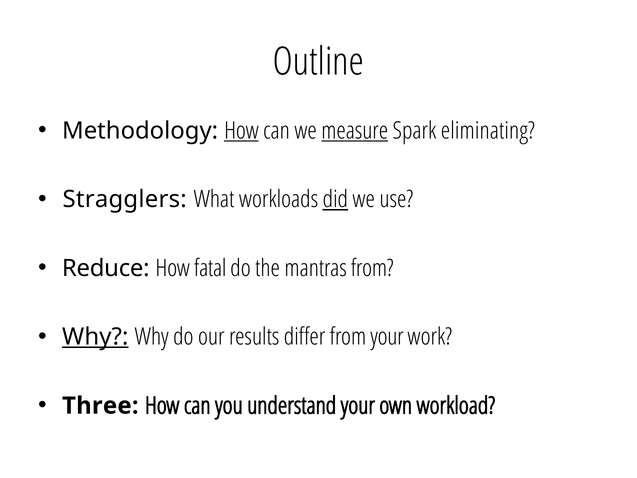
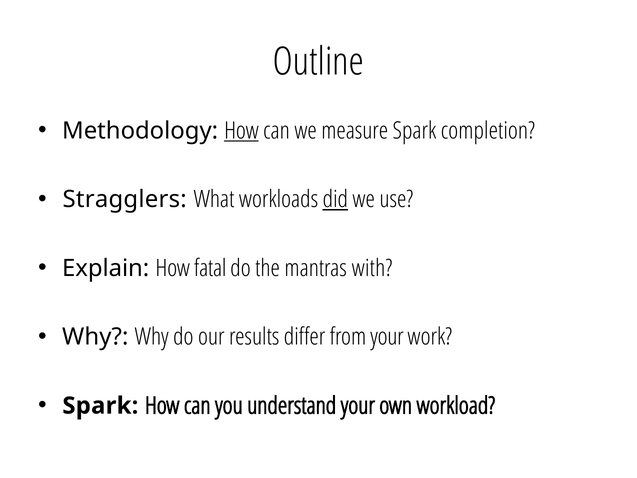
measure underline: present -> none (355, 131)
eliminating: eliminating -> completion (488, 131)
Reduce: Reduce -> Explain (106, 268)
mantras from: from -> with (372, 268)
Why underline: present -> none (95, 337)
Three: Three -> Spark (100, 406)
